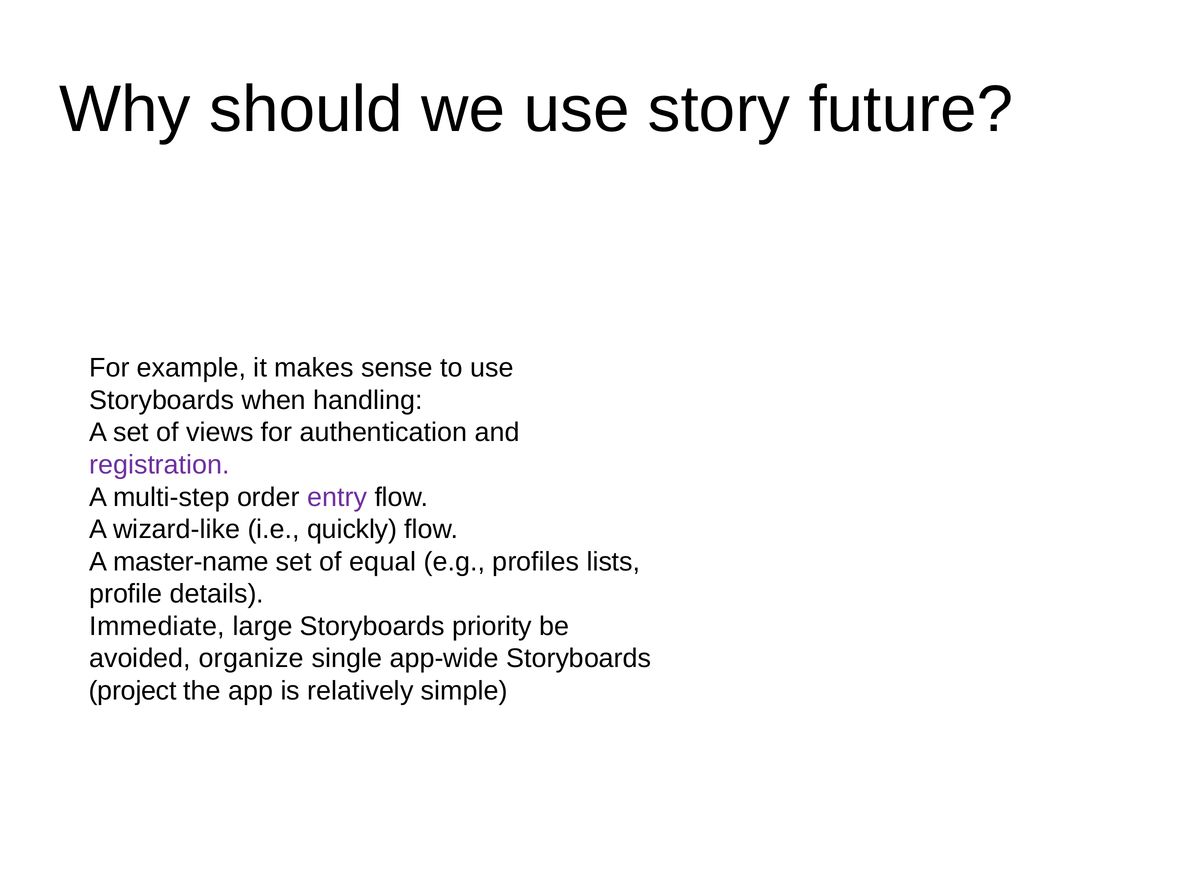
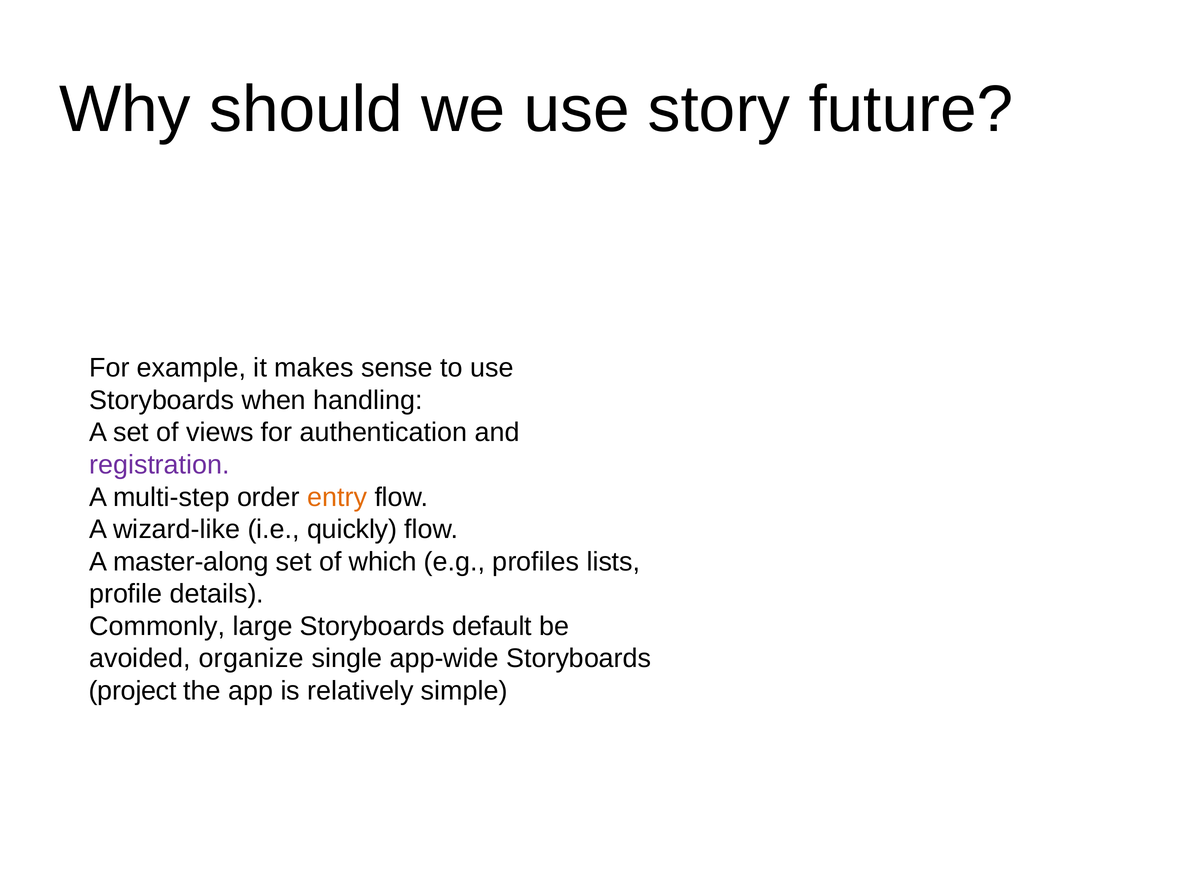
entry colour: purple -> orange (337, 497)
master-name: master-name -> master-along (191, 562)
equal: equal -> which (383, 562)
Immediate: Immediate -> Commonly (157, 626)
priority: priority -> default (492, 626)
